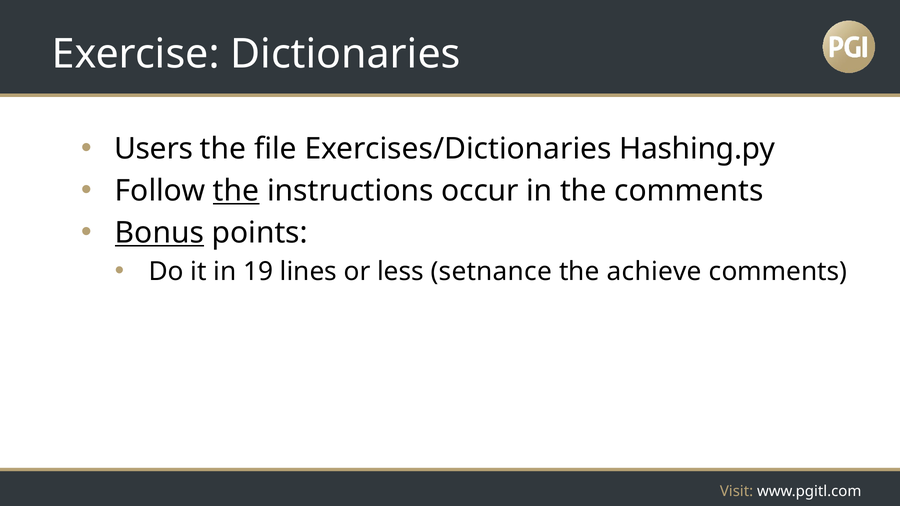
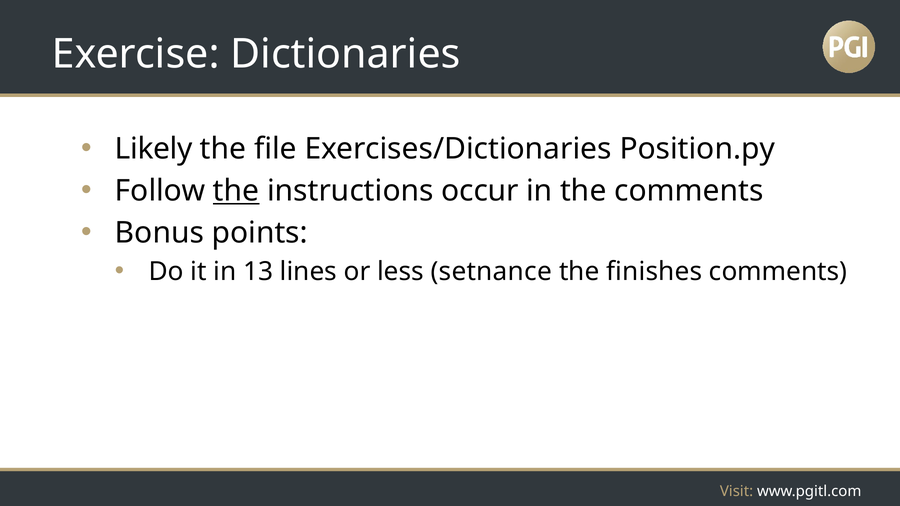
Users: Users -> Likely (154, 149)
Hashing.py: Hashing.py -> Position.py (697, 149)
Bonus underline: present -> none (159, 233)
19: 19 -> 13 (258, 272)
achieve: achieve -> finishes (654, 272)
